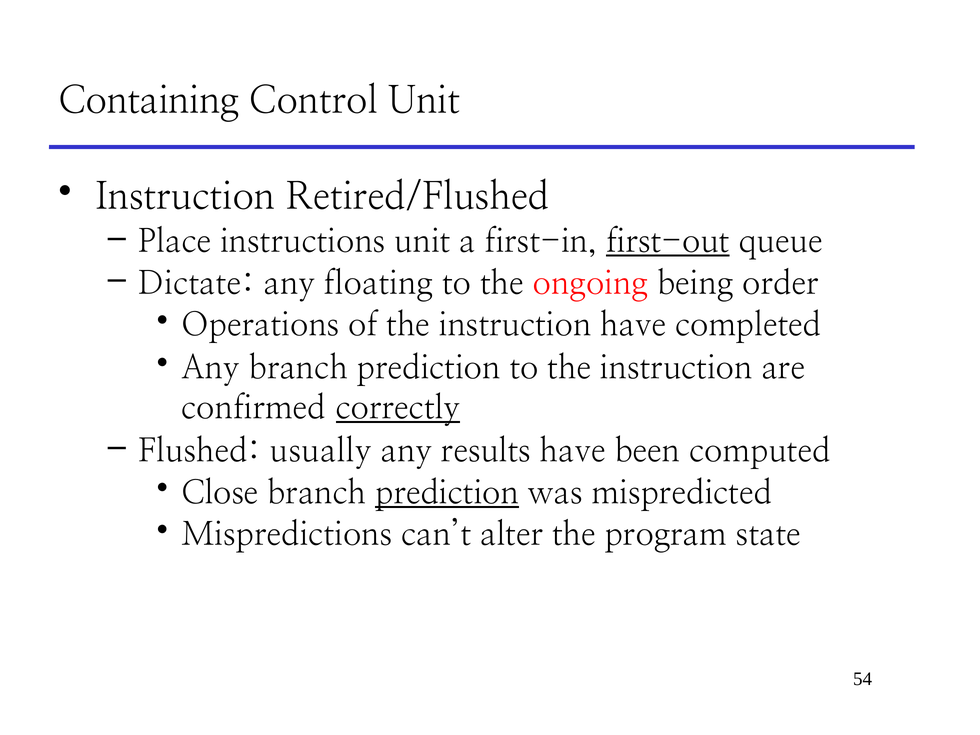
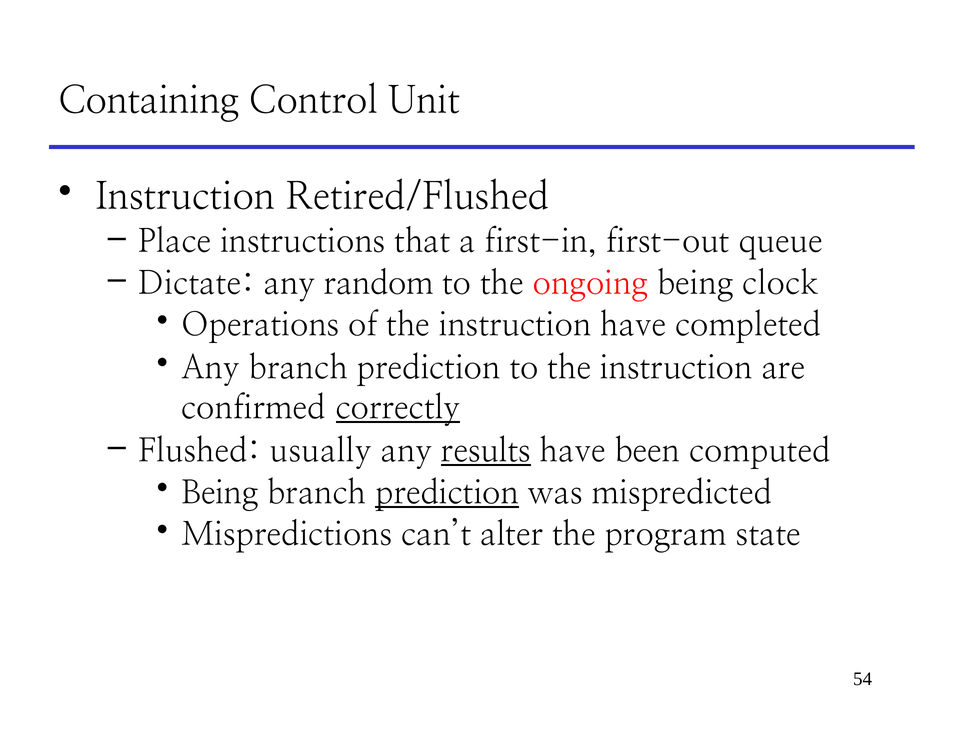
instructions unit: unit -> that (422, 242)
first-out underline: present -> none (668, 242)
floating: floating -> random (379, 283)
order: order -> clock (781, 283)
results underline: none -> present (486, 451)
Close: Close -> Being (220, 493)
